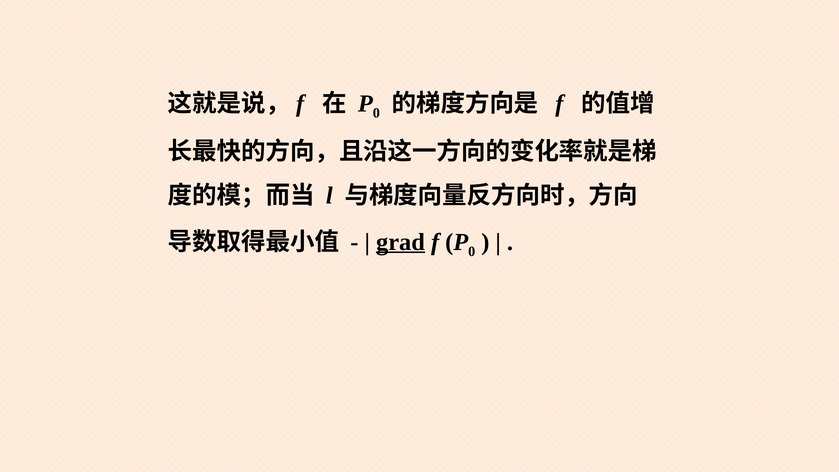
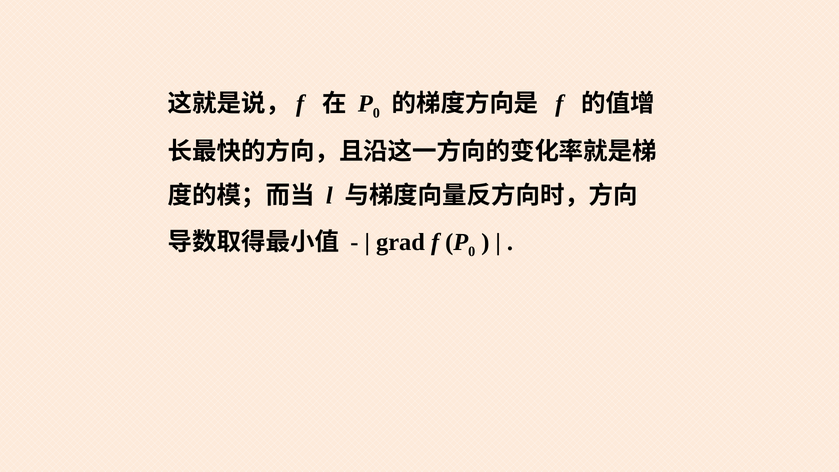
grad underline: present -> none (400, 242)
